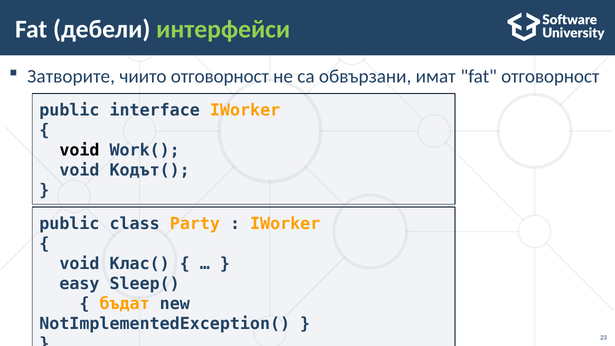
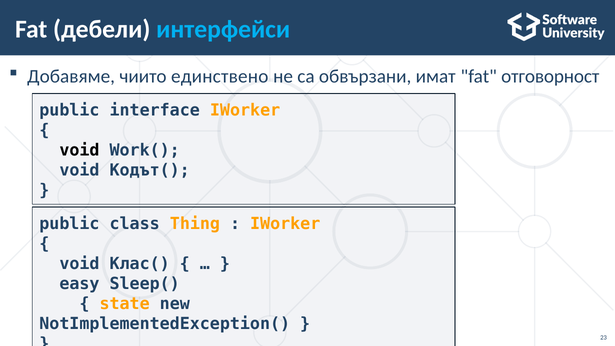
интерфейси colour: light green -> light blue (223, 29)
Затворите: Затворите -> Добавяме (71, 76)
чиито отговорност: отговорност -> единствено (220, 76)
Party: Party -> Thing (195, 224)
бъдат: бъдат -> state (125, 304)
